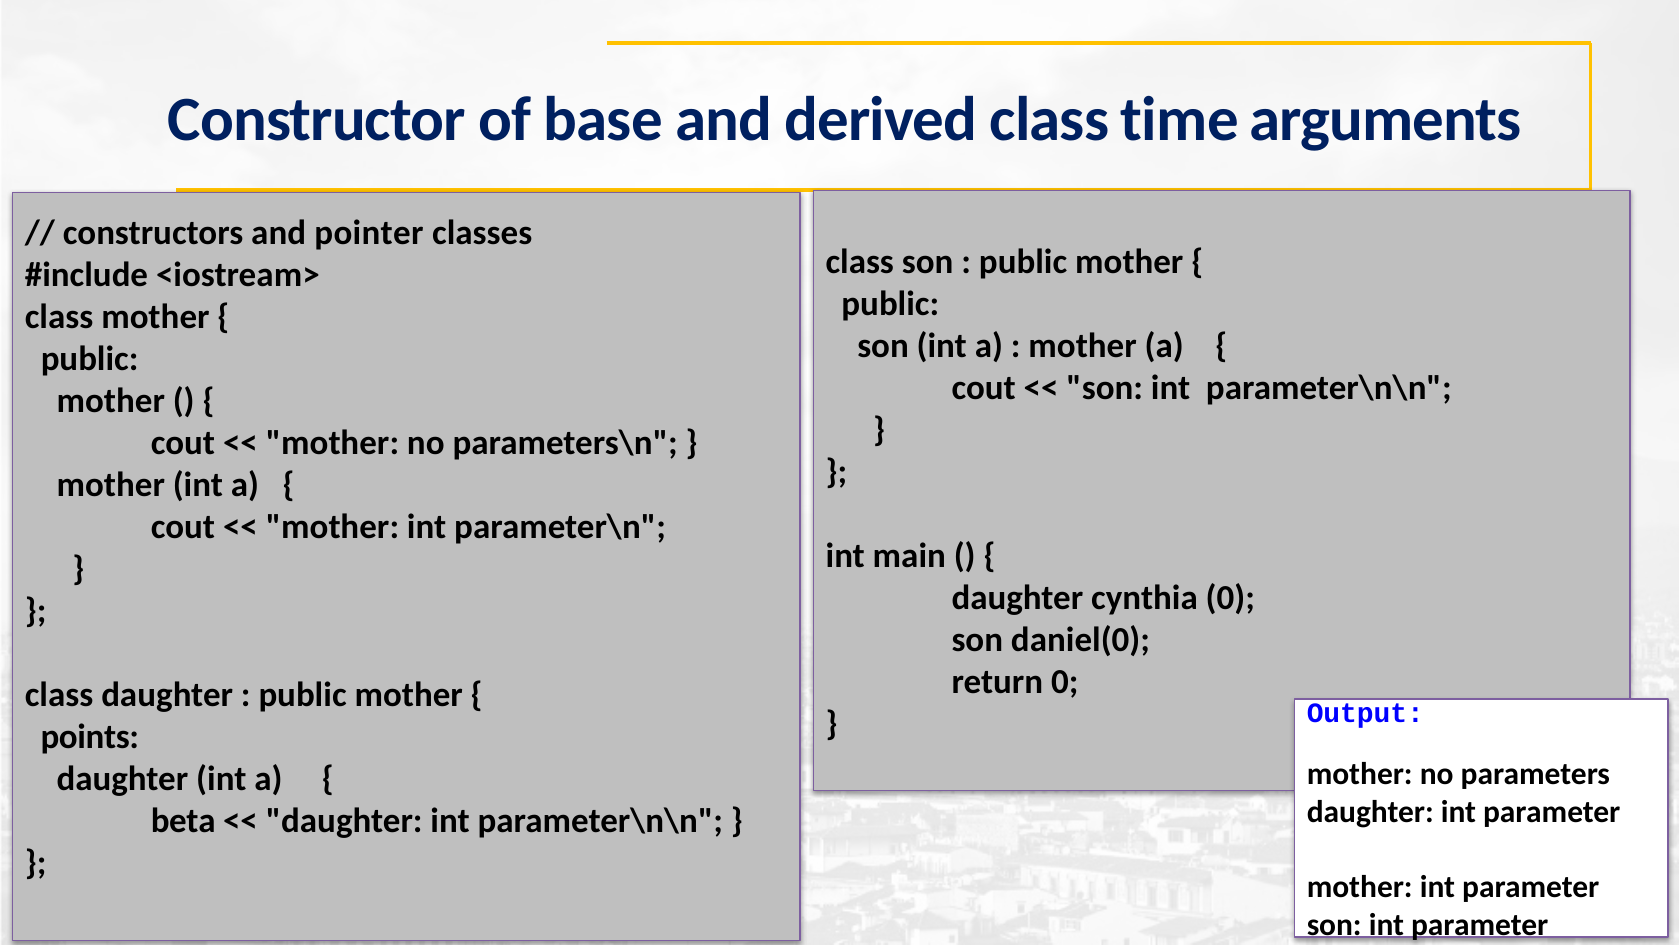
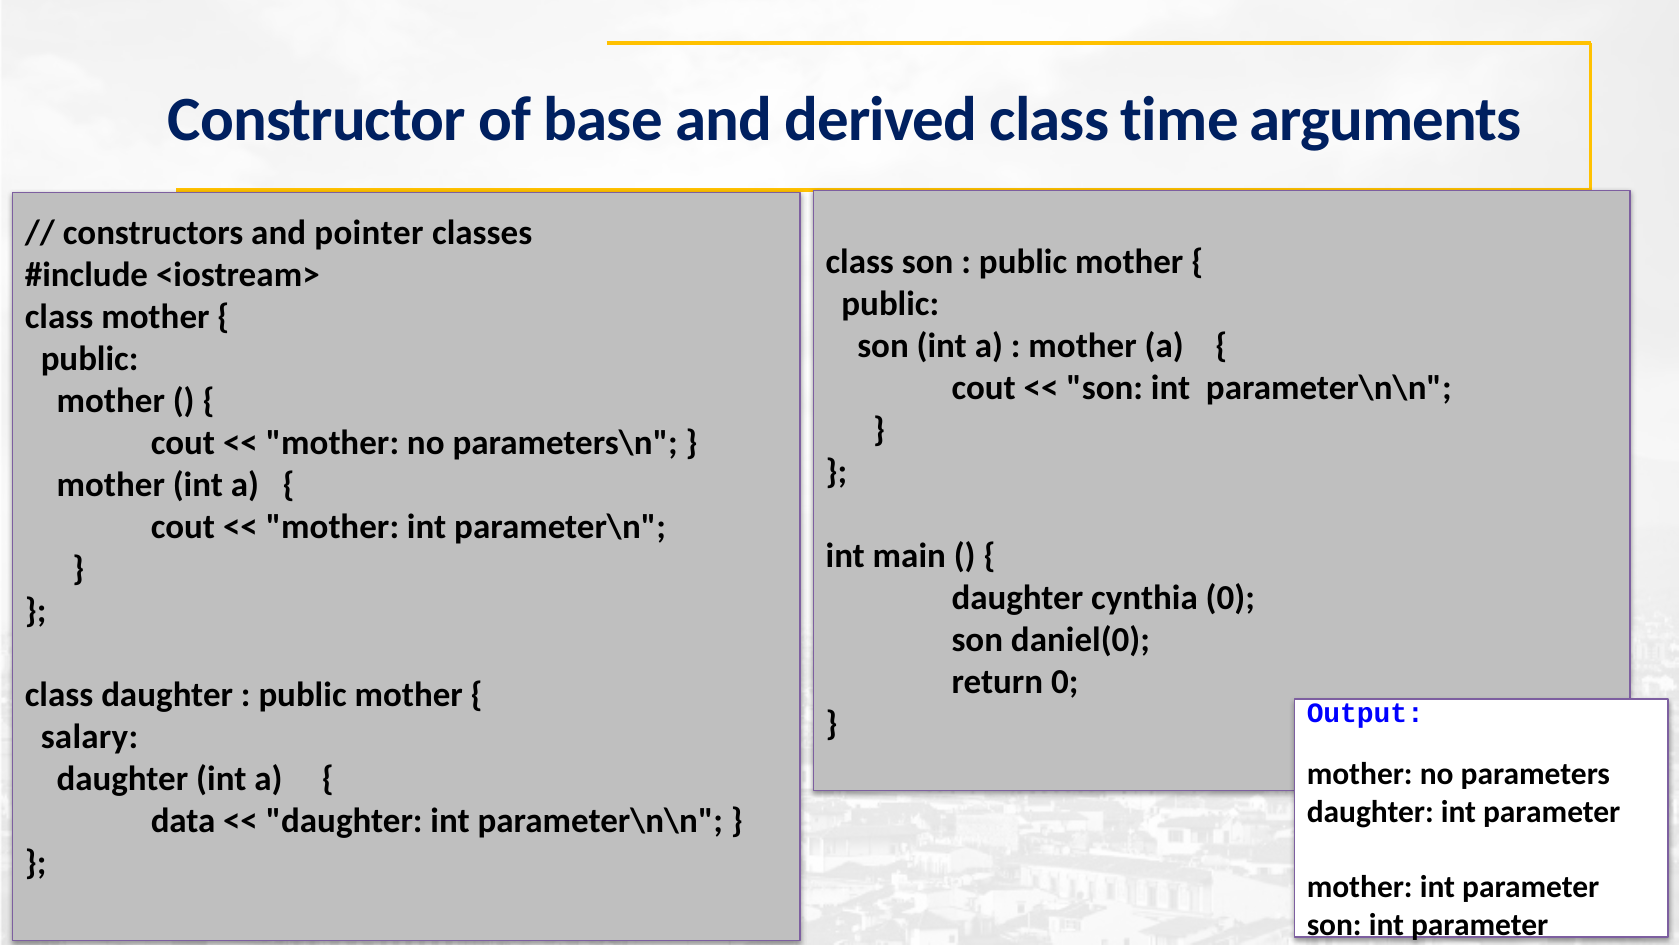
points: points -> salary (89, 737)
beta: beta -> data (183, 821)
